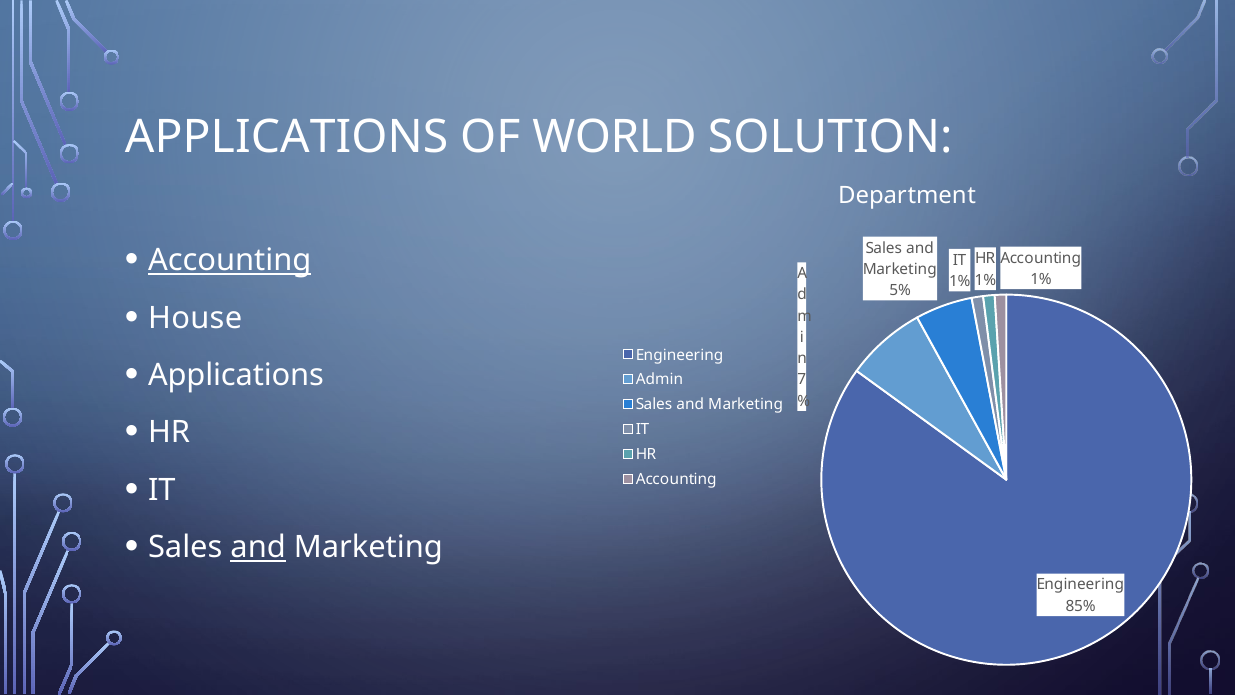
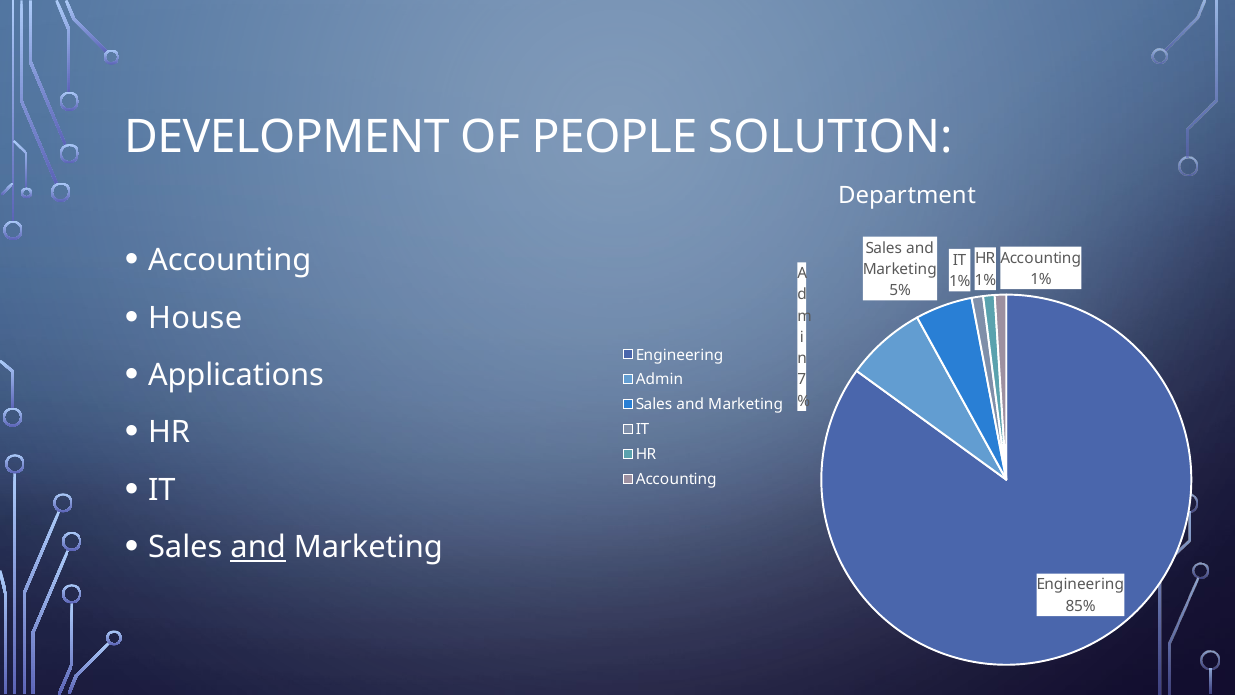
APPLICATIONS: APPLICATIONS -> DEVELOPMENT (287, 137)
WORLD: WORLD -> PEOPLE (614, 137)
Accounting underline: present -> none (230, 261)
